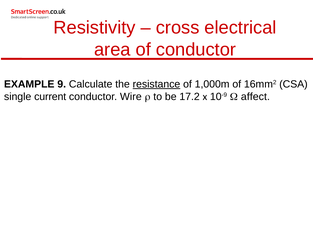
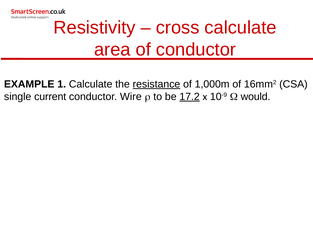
cross electrical: electrical -> calculate (240, 28)
9: 9 -> 1 (62, 84)
17.2 underline: none -> present (190, 97)
affect: affect -> would (256, 97)
